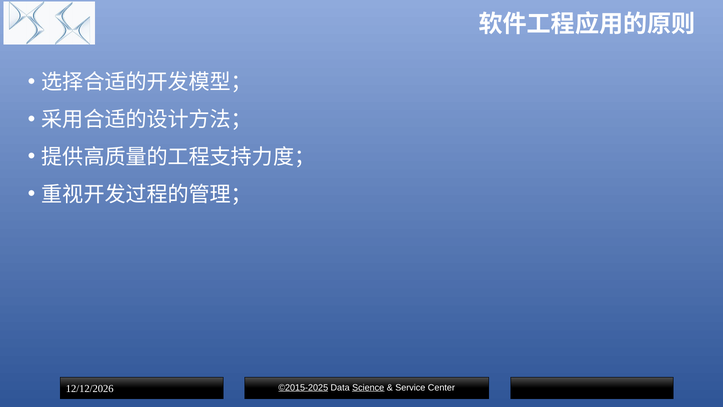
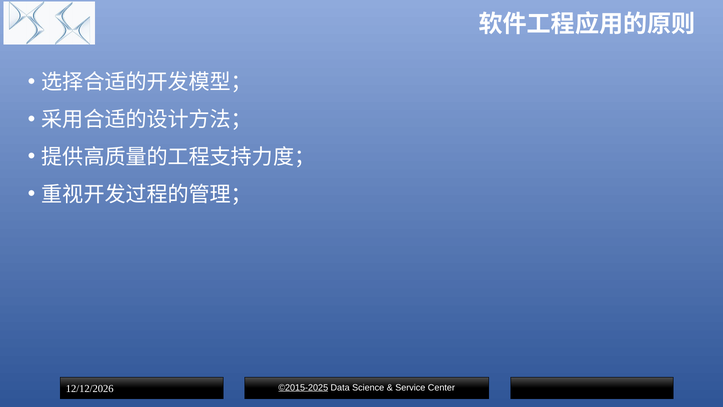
Science underline: present -> none (368, 387)
